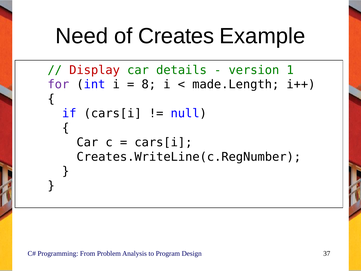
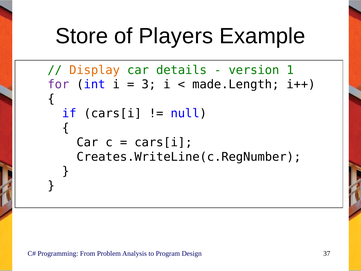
Need: Need -> Store (82, 36)
Creates: Creates -> Players (176, 36)
Display colour: red -> orange (95, 70)
8: 8 -> 3 (149, 84)
